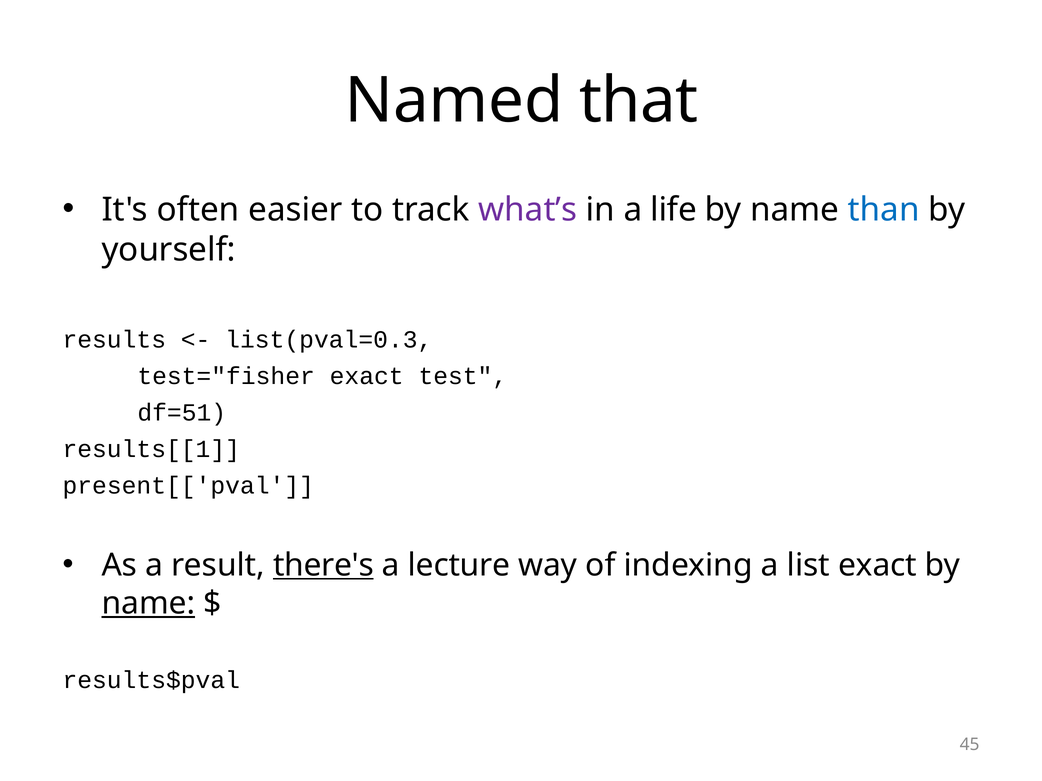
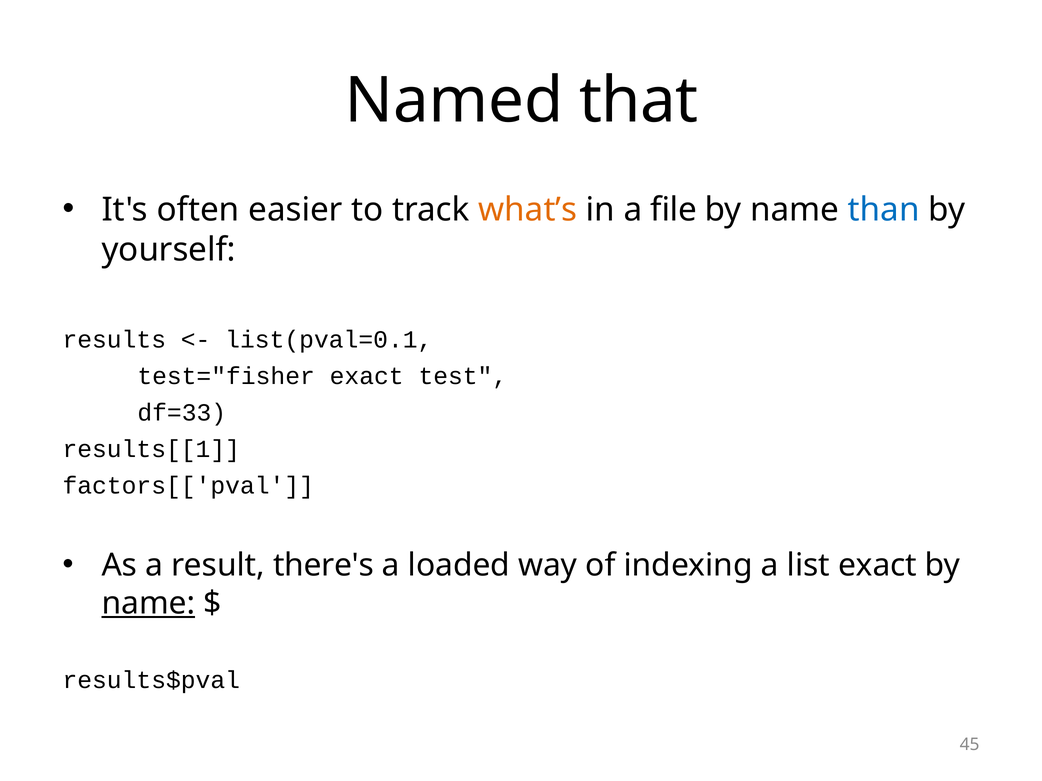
what’s colour: purple -> orange (528, 210)
life: life -> file (674, 210)
list(pval=0.3: list(pval=0.3 -> list(pval=0.1 (329, 340)
df=51: df=51 -> df=33 (182, 413)
present[['pval: present[['pval -> factors[['pval (188, 486)
there's underline: present -> none (323, 565)
lecture: lecture -> loaded (459, 565)
